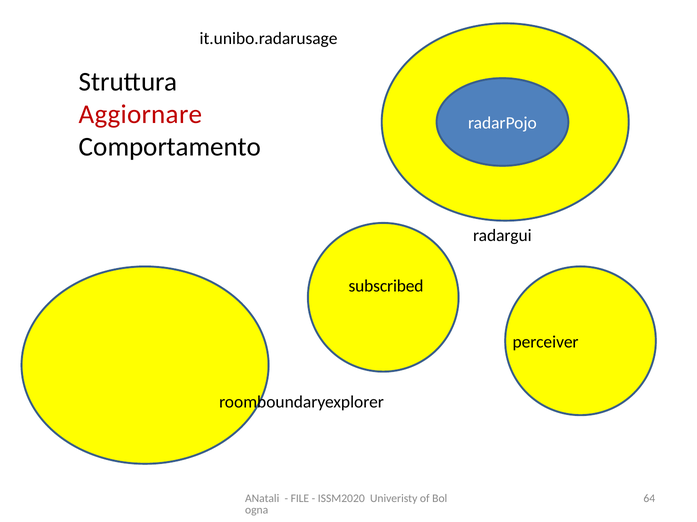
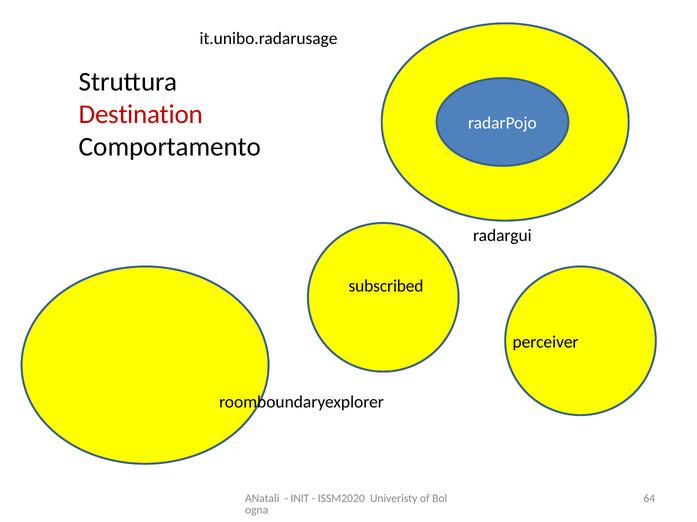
Aggiornare: Aggiornare -> Destination (141, 115)
FILE: FILE -> INIT (300, 499)
